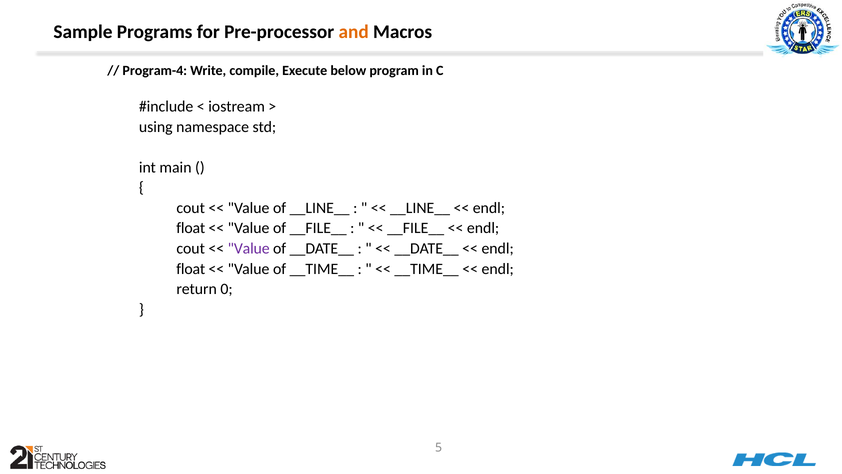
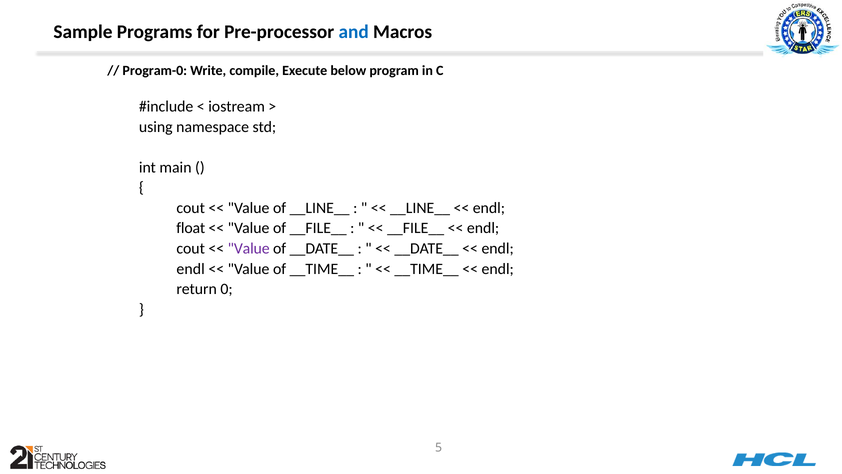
and colour: orange -> blue (354, 32)
Program-4: Program-4 -> Program-0 (155, 70)
float: float -> endl (191, 269)
